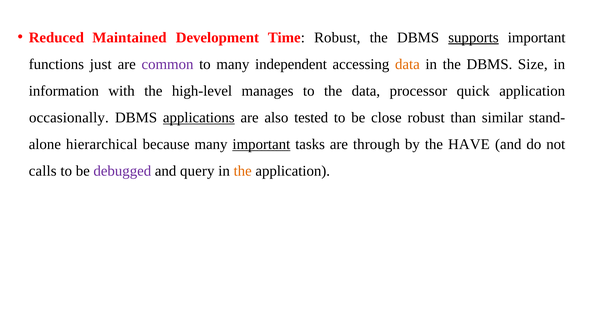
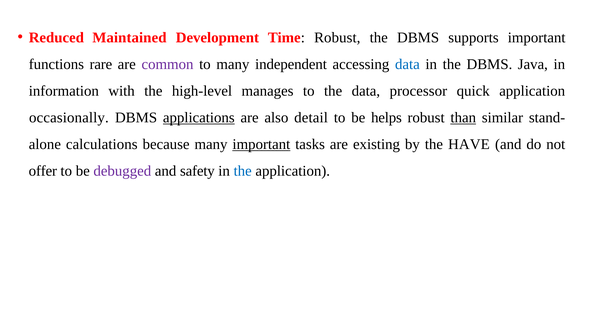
supports underline: present -> none (473, 37)
just: just -> rare (101, 64)
data colour: orange -> blue (407, 64)
Size: Size -> Java (533, 64)
tested: tested -> detail (311, 118)
close: close -> helps (386, 118)
than underline: none -> present (463, 118)
hierarchical: hierarchical -> calculations (102, 144)
through: through -> existing (376, 144)
calls: calls -> offer (43, 171)
query: query -> safety (197, 171)
the colour: orange -> blue (243, 171)
